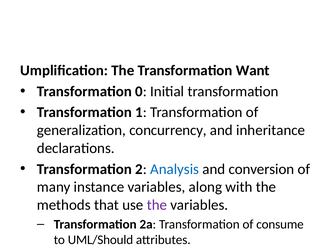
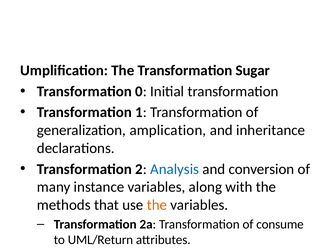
Want: Want -> Sugar (253, 70)
concurrency: concurrency -> amplication (168, 130)
the colour: purple -> orange (157, 205)
UML/Should: UML/Should -> UML/Return (100, 240)
